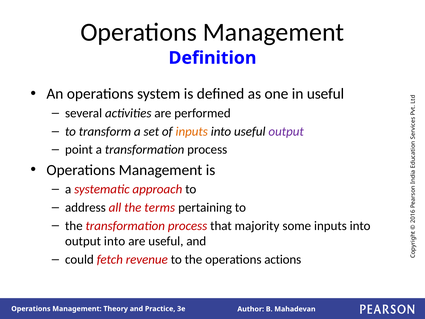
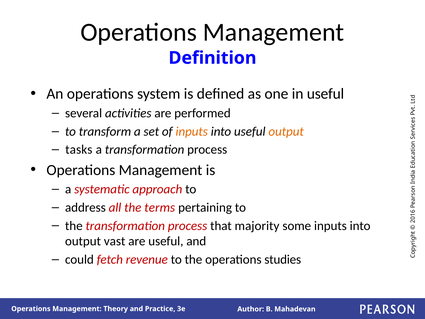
output colour: purple -> orange (286, 131)
point: point -> tasks (79, 150)
output into: into -> vast (115, 241)
actions: actions -> studies (283, 259)
